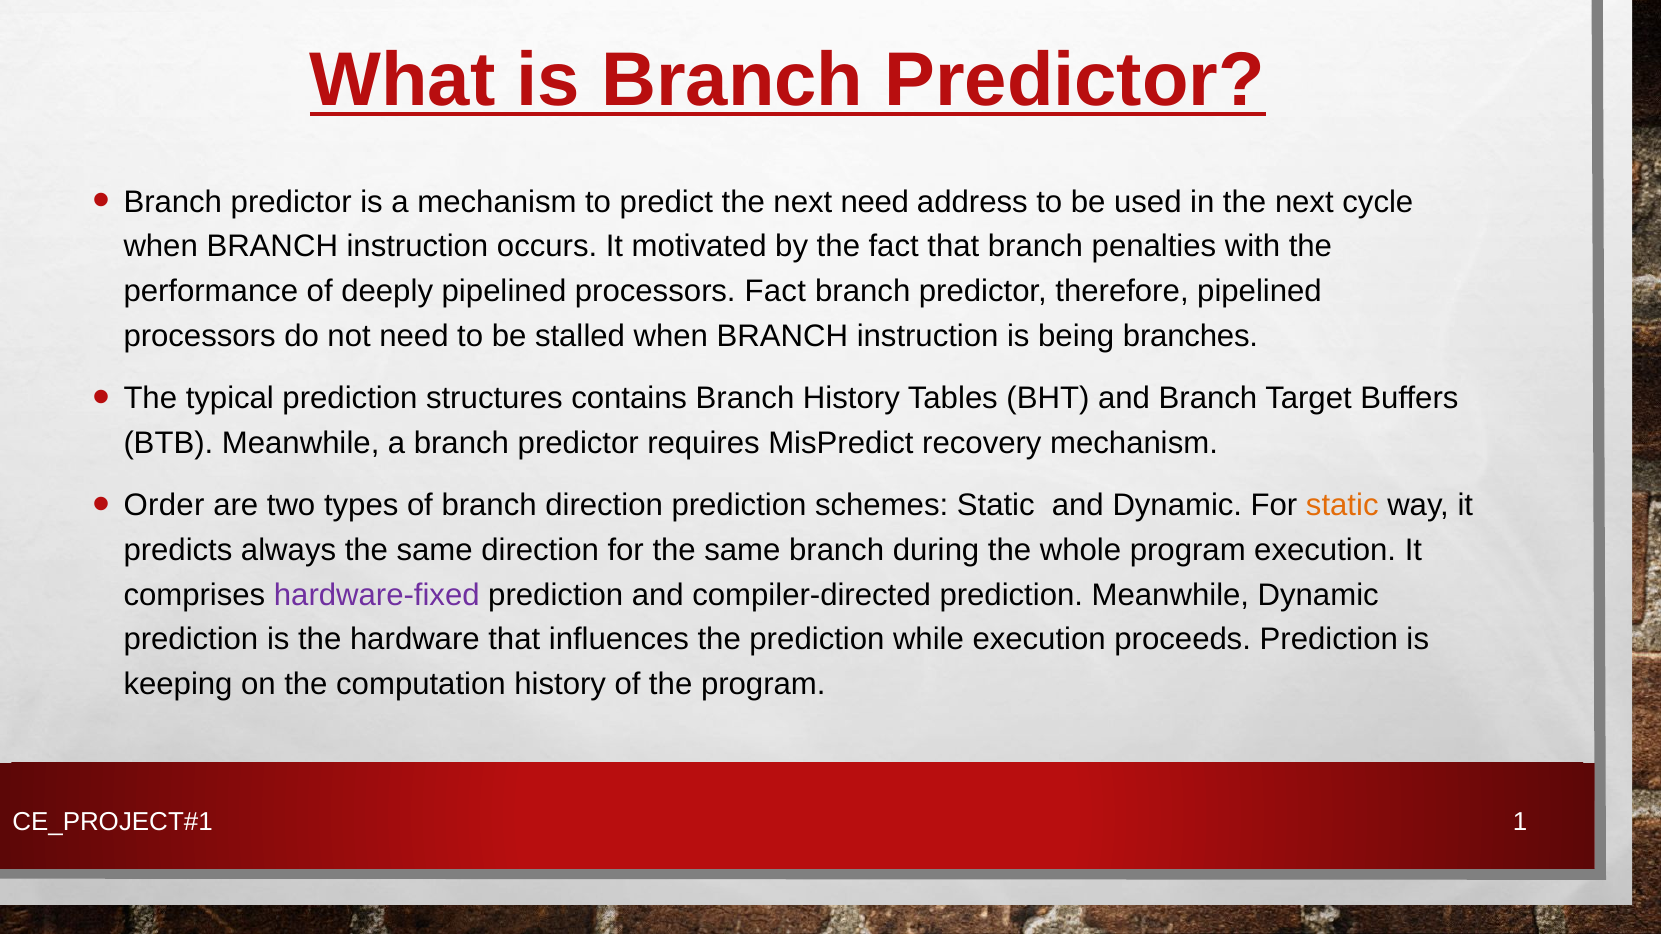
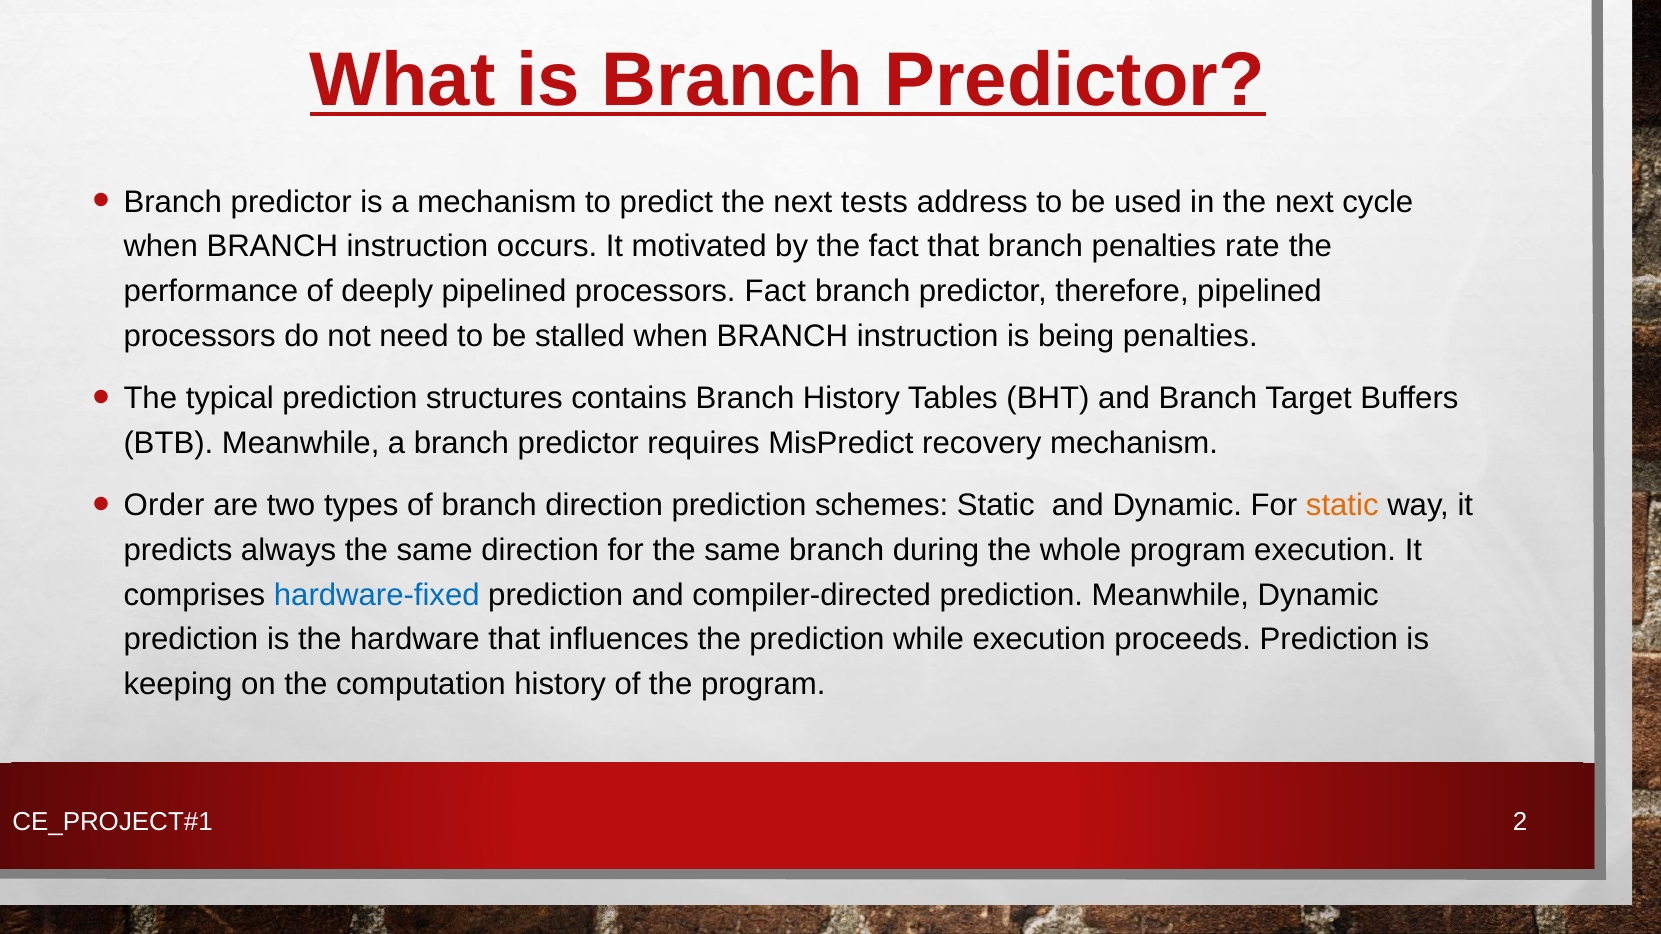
next need: need -> tests (874, 202)
with: with -> rate (1252, 247)
being branches: branches -> penalties (1190, 336)
hardware-fixed colour: purple -> blue (377, 595)
1: 1 -> 2 (1520, 822)
